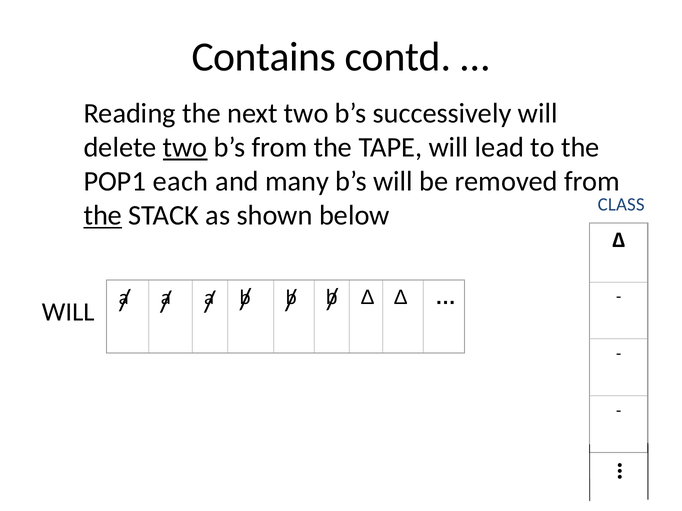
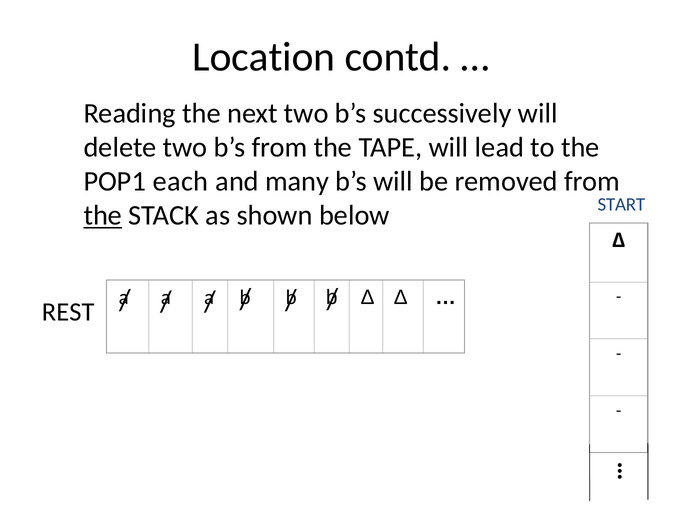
Contains: Contains -> Location (264, 57)
two underline: present -> none (185, 147)
CLASS: CLASS -> START (621, 205)
WILL: WILL -> REST (68, 312)
